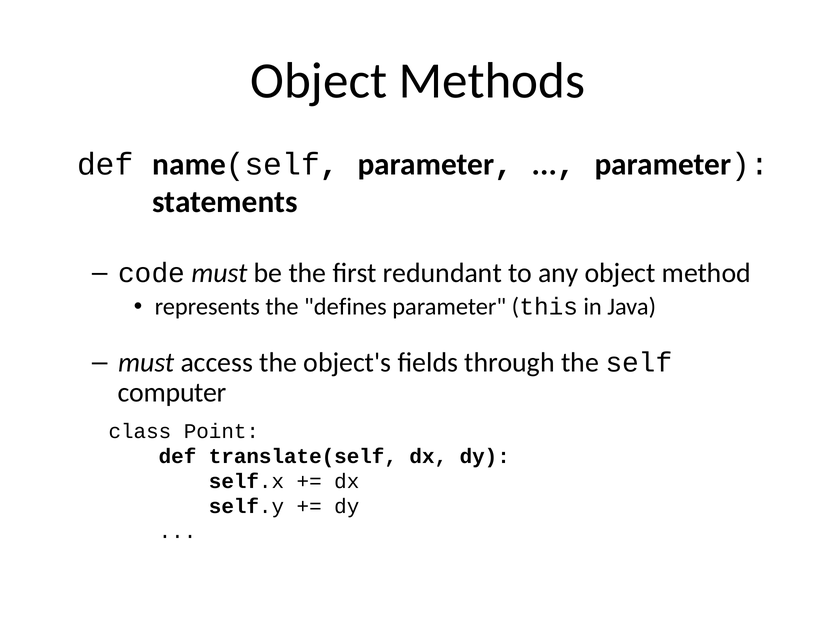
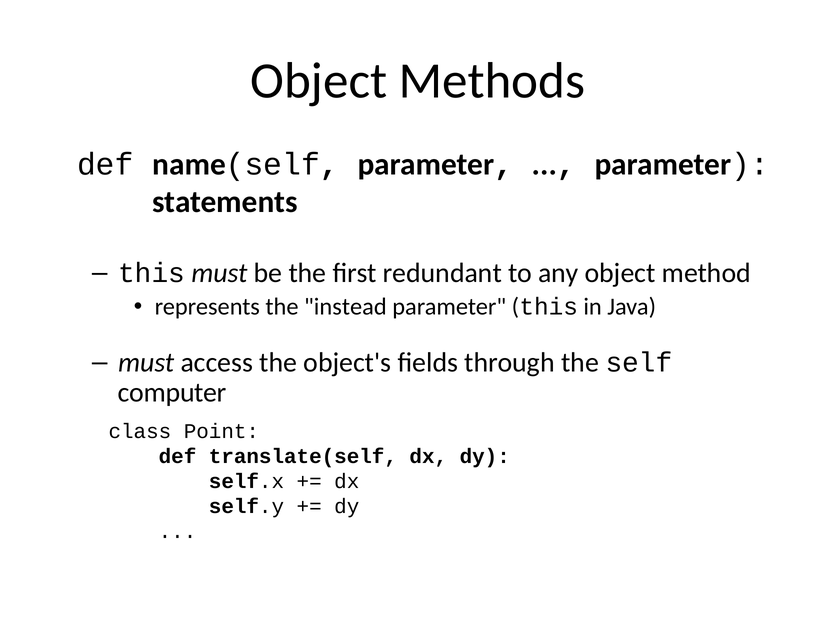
code: code -> this (152, 273)
defines: defines -> instead (345, 307)
